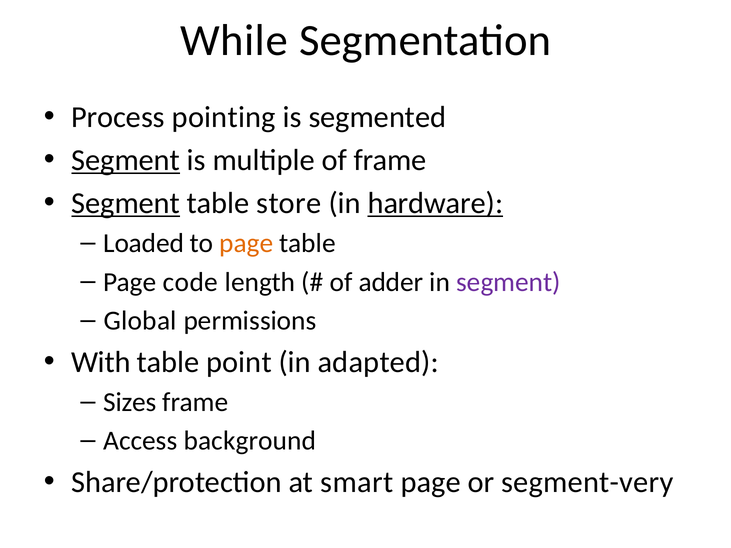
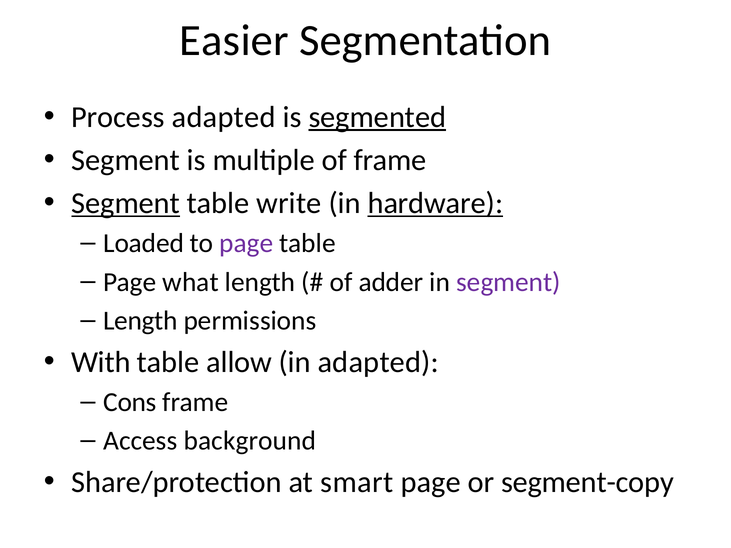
While: While -> Easier (234, 40)
Process pointing: pointing -> adapted (224, 117)
segmented underline: none -> present (377, 117)
Segment underline: present -> none (126, 160)
store: store -> write (289, 203)
page colour: orange -> purple (246, 243)
code: code -> what (191, 282)
Global: Global -> Length (140, 321)
point: point -> allow (239, 362)
Sizes: Sizes -> Cons (130, 402)
segment-very: segment-very -> segment-copy (587, 482)
